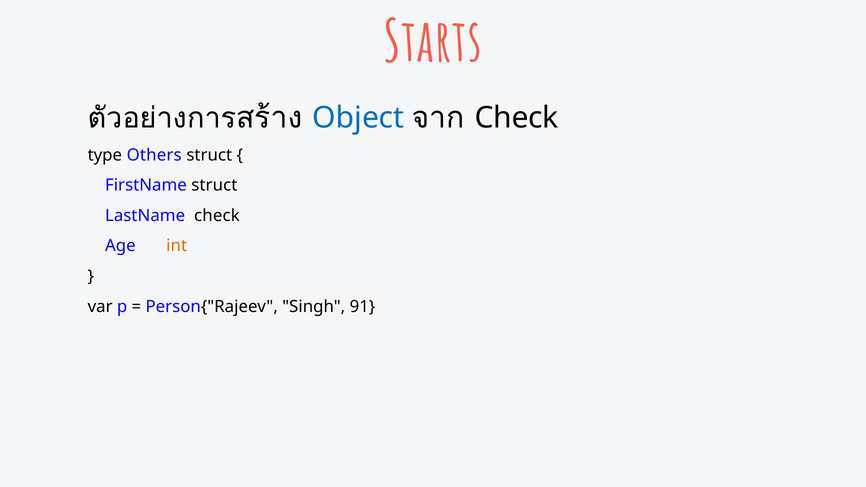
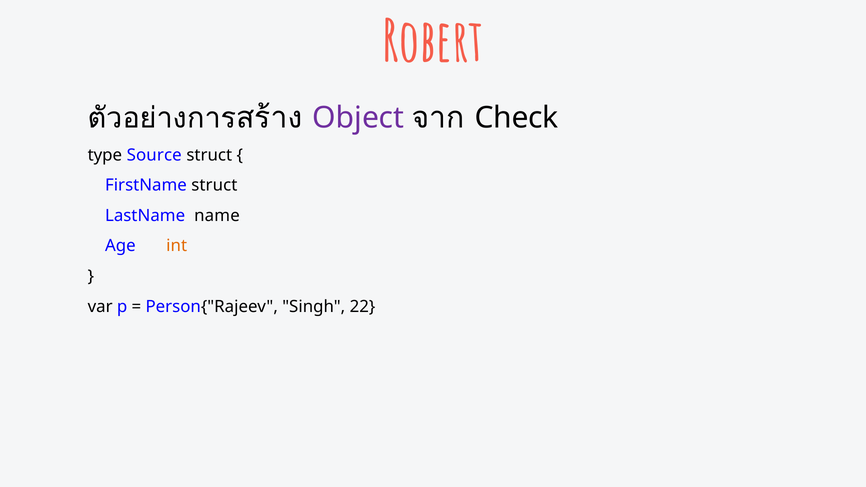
Starts: Starts -> Robert (433, 43)
Object colour: blue -> purple (358, 118)
Others: Others -> Source (154, 155)
LastName check: check -> name (217, 216)
91: 91 -> 22 (362, 307)
